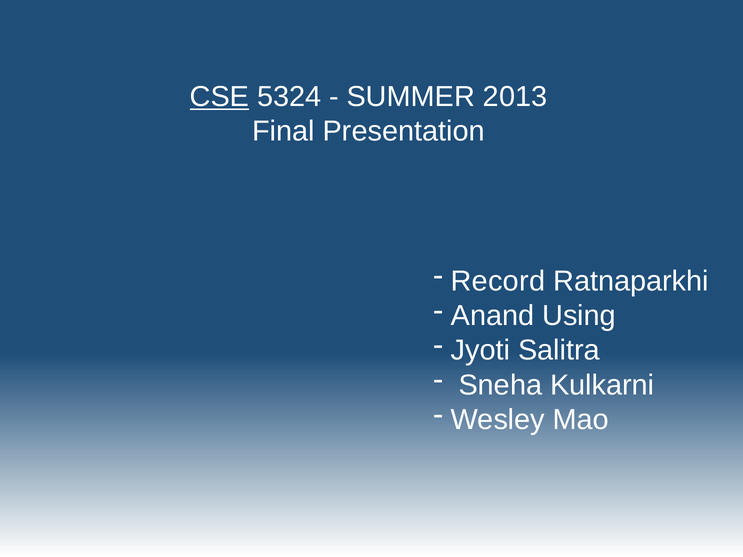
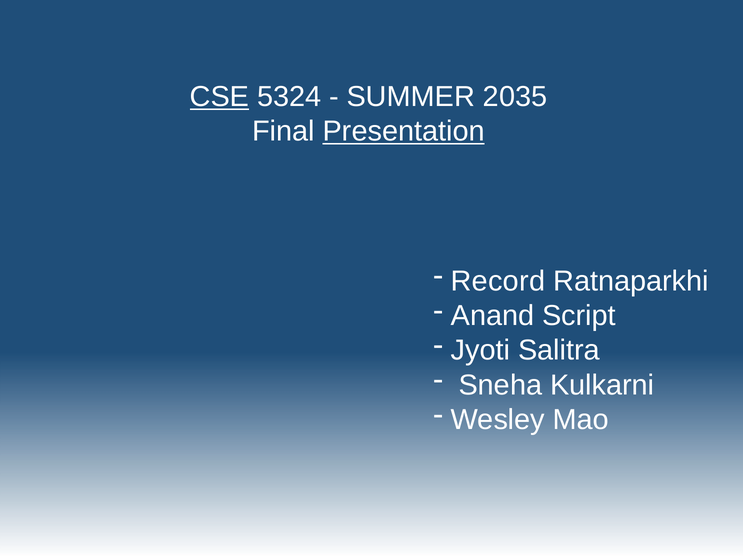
2013: 2013 -> 2035 (515, 97)
Presentation underline: none -> present (404, 131)
Using: Using -> Script (579, 316)
